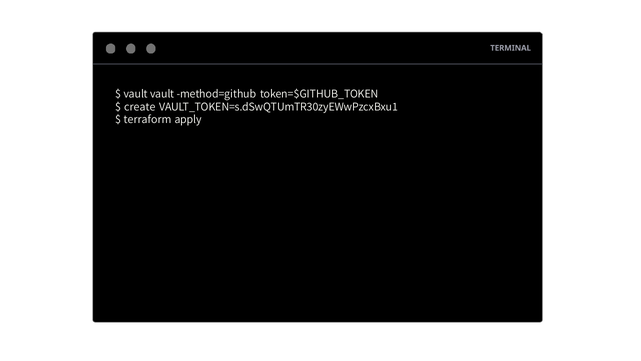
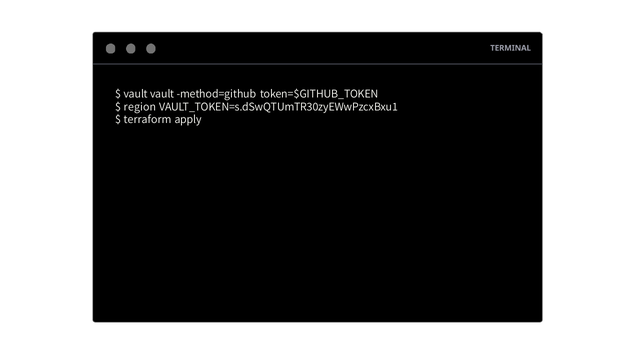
create: create -> region (140, 107)
